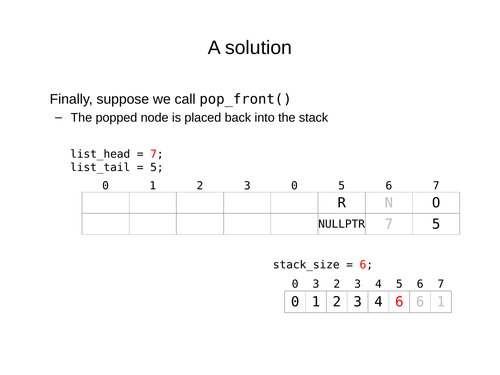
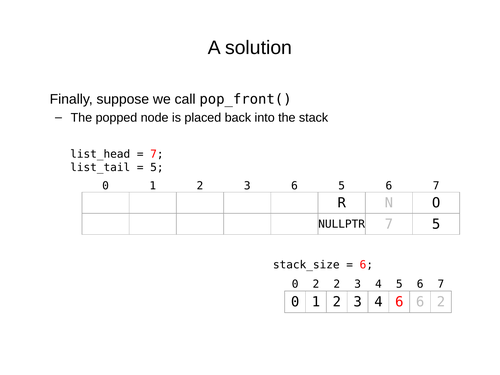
3 0: 0 -> 6 (294, 186)
0 3: 3 -> 2 (316, 284)
6 1: 1 -> 2 (441, 302)
